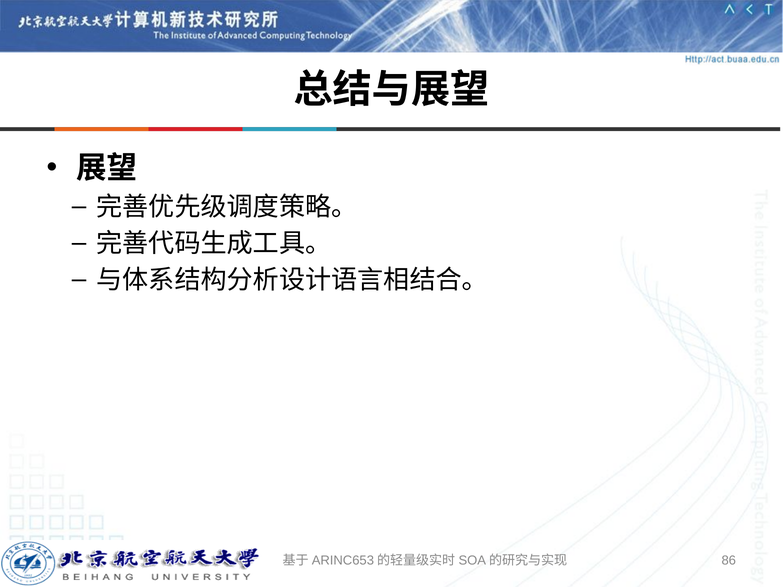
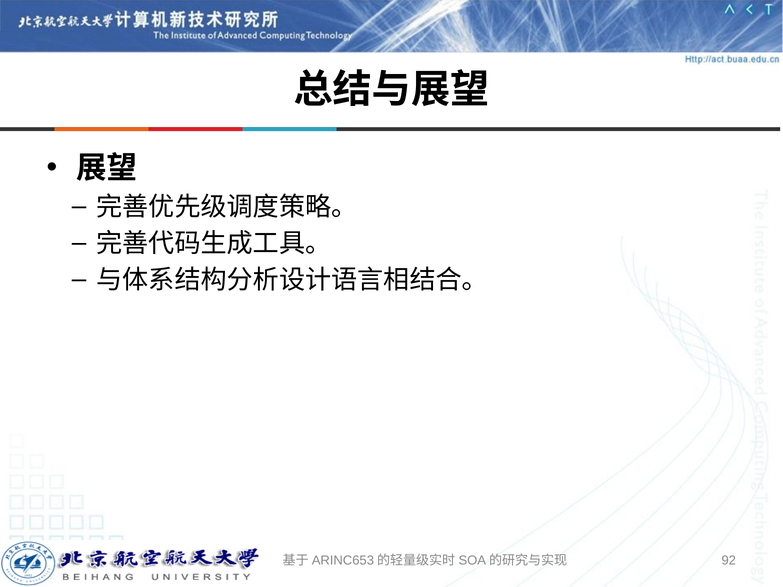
86: 86 -> 92 (729, 561)
